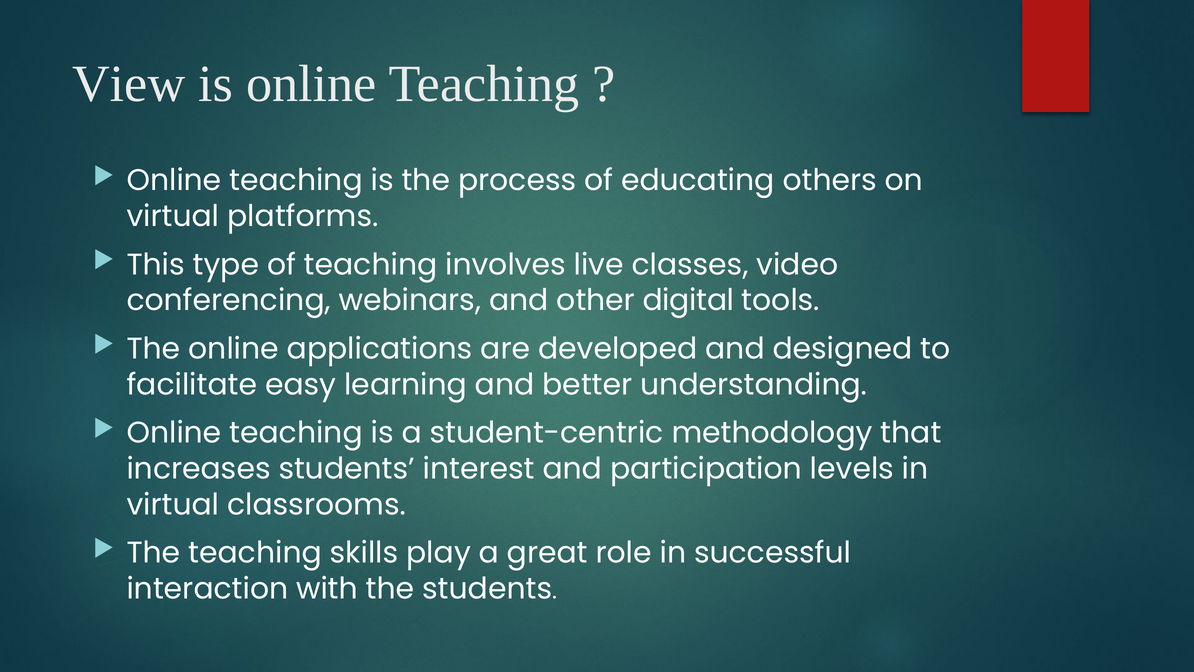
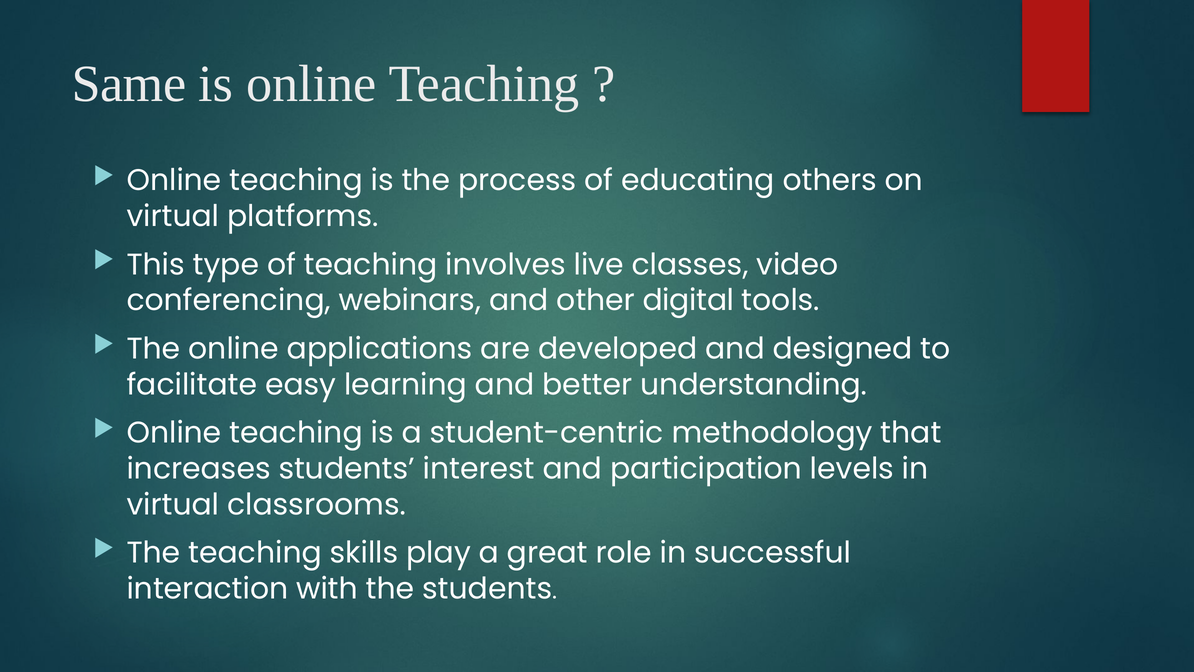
View: View -> Same (129, 84)
